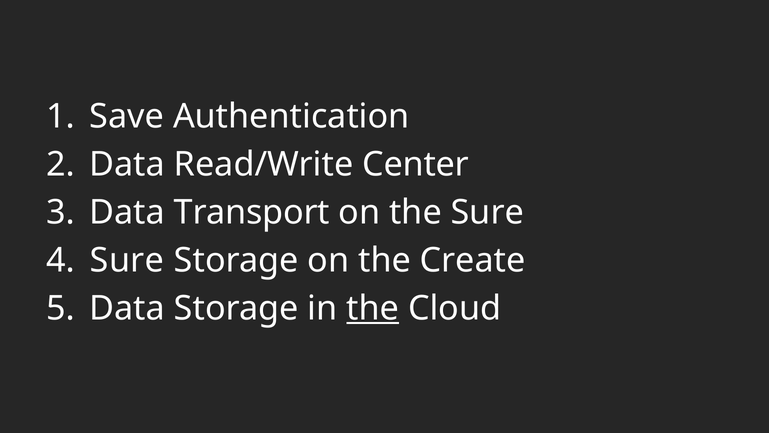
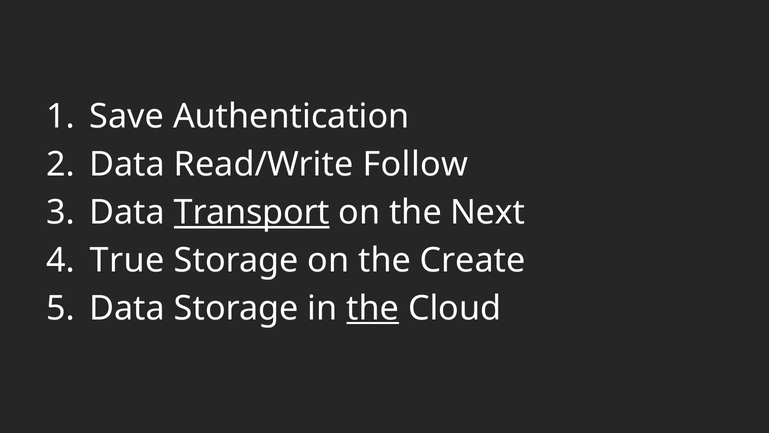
Center: Center -> Follow (415, 164)
Transport underline: none -> present (252, 212)
the Sure: Sure -> Next (488, 212)
Sure: Sure -> True (127, 260)
